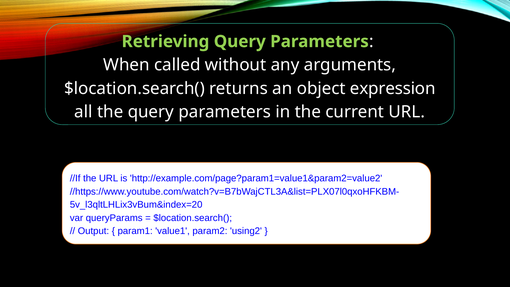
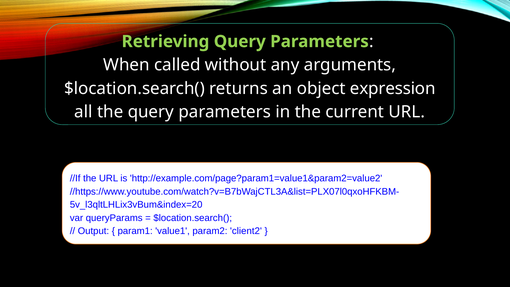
using2: using2 -> client2 (246, 231)
